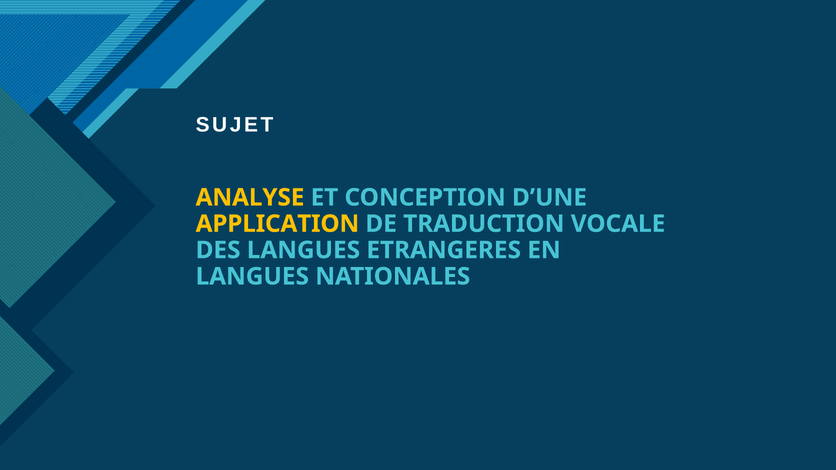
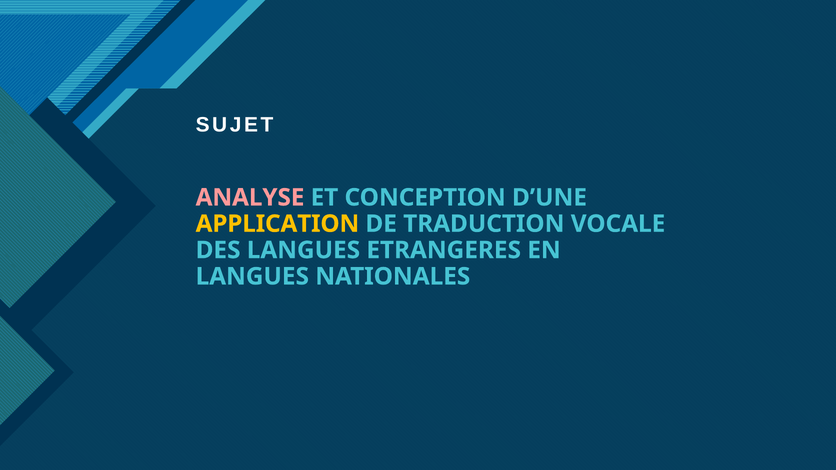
ANALYSE colour: yellow -> pink (250, 198)
